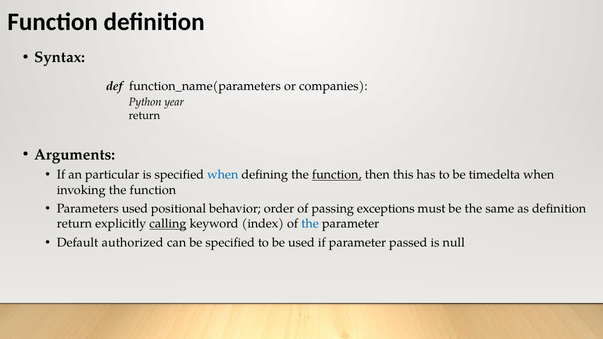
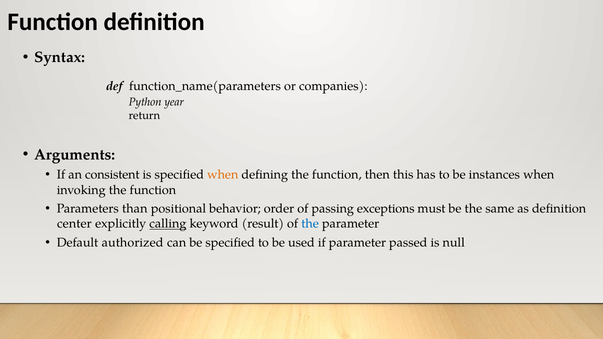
particular: particular -> consistent (112, 175)
when colour: blue -> orange (223, 175)
function underline: present -> none (337, 175)
timedelta: timedelta -> instances (494, 175)
Parameters used: used -> than (135, 209)
return: return -> center (74, 224)
index: index -> result (263, 224)
